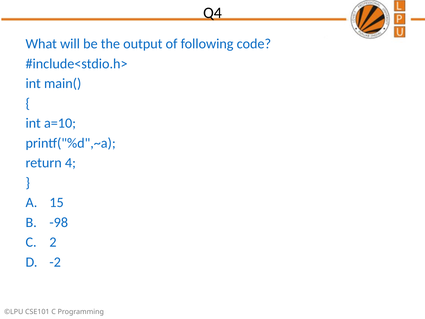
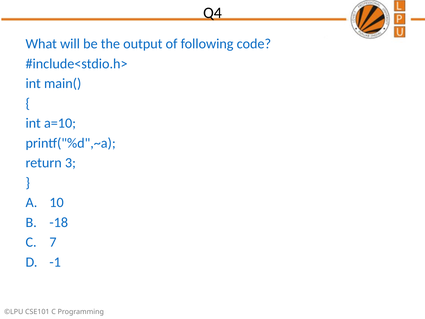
4: 4 -> 3 (70, 163)
15: 15 -> 10 (57, 202)
-98: -98 -> -18 (59, 222)
2: 2 -> 7 (53, 242)
-2: -2 -> -1 (55, 262)
